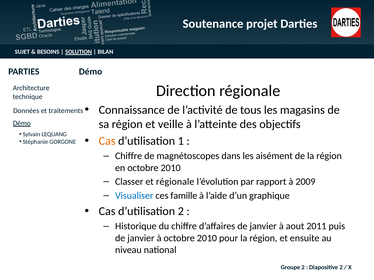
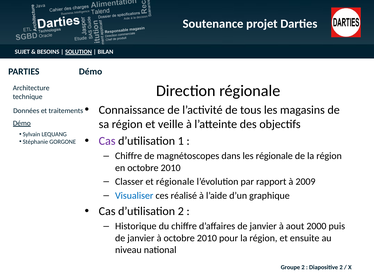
Cas colour: orange -> purple (107, 141)
les aisément: aisément -> régionale (274, 156)
famille: famille -> réalisé (184, 196)
2011: 2011 -> 2000 (316, 227)
